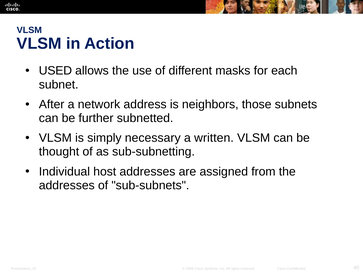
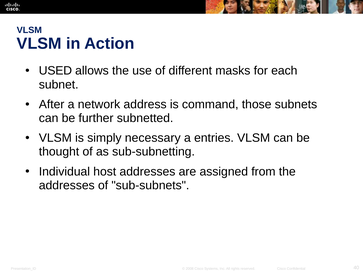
neighbors: neighbors -> command (210, 104)
written: written -> entries (214, 138)
